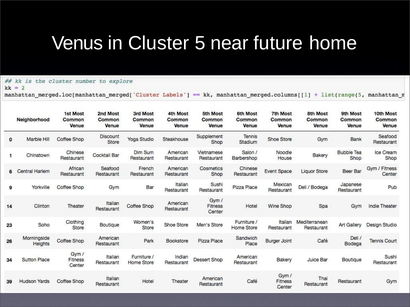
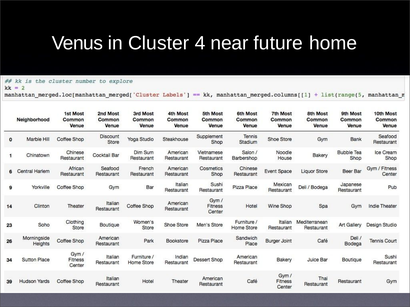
5: 5 -> 4 (200, 43)
